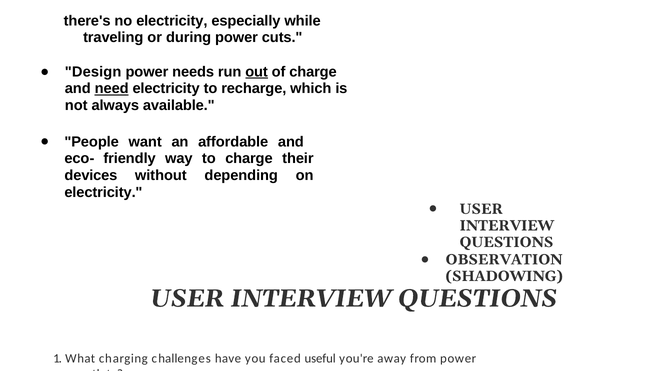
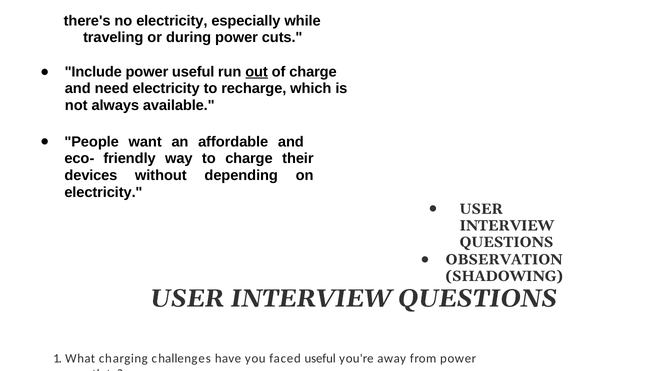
Design: Design -> Include (93, 72)
power needs: needs -> useful (193, 72)
need underline: present -> none (112, 89)
